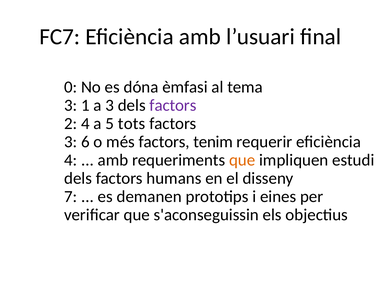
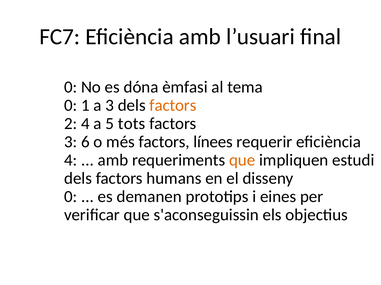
3: 3 -> 0 (71, 105)
factors colour: purple -> orange (173, 105)
tenim: tenim -> línees (213, 142)
7: 7 -> 0 (71, 197)
